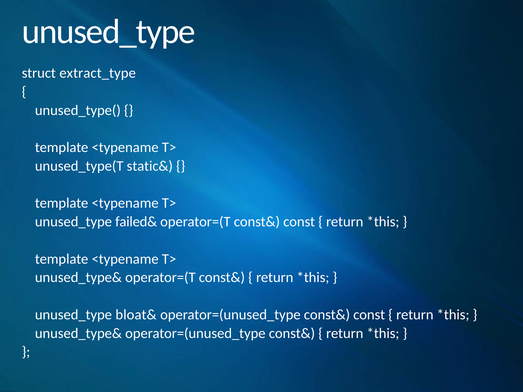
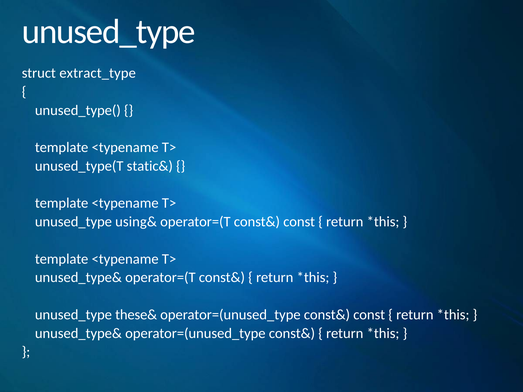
failed&: failed& -> using& (136, 222)
bloat&: bloat& -> these& (136, 315)
